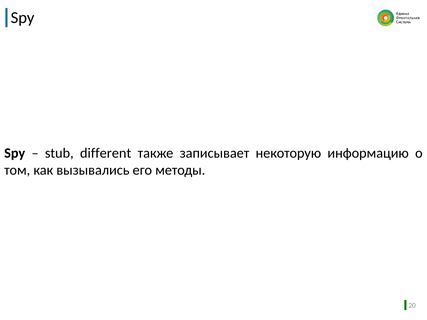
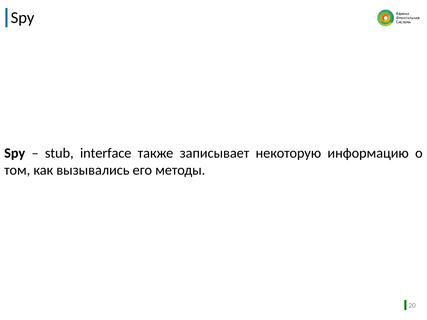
different: different -> interface (106, 153)
